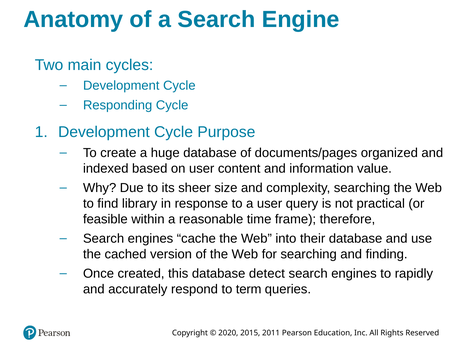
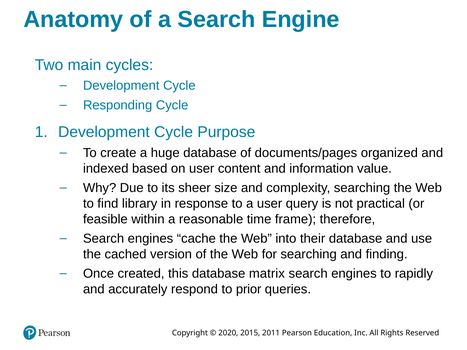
detect: detect -> matrix (267, 274)
term: term -> prior (249, 289)
